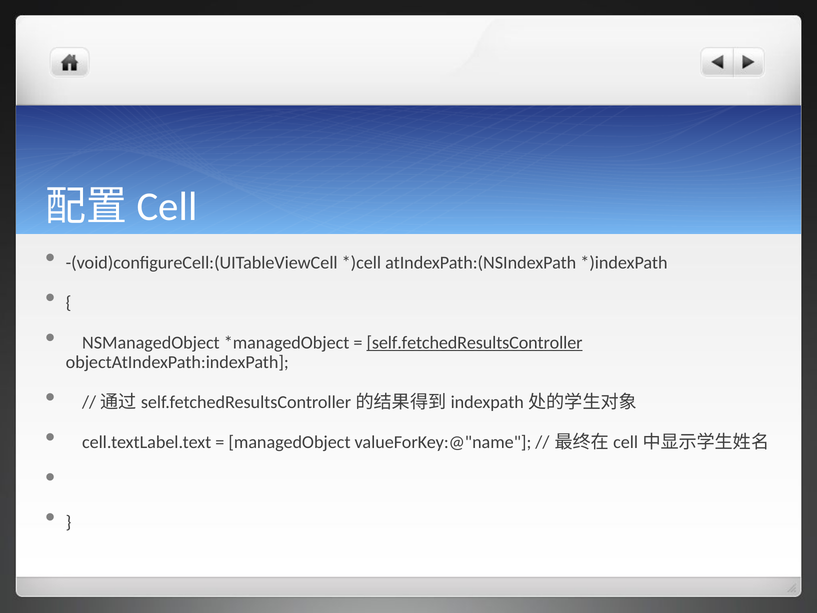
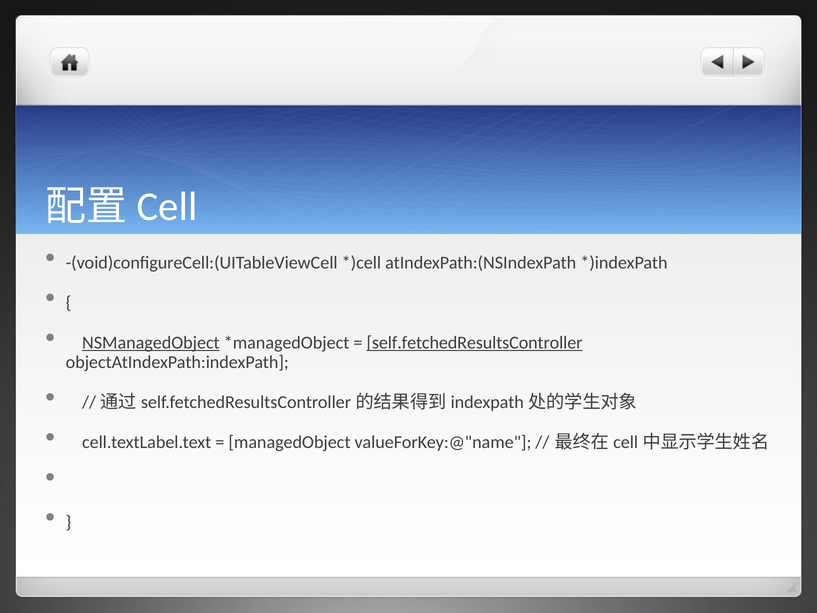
NSManagedObject underline: none -> present (151, 343)
